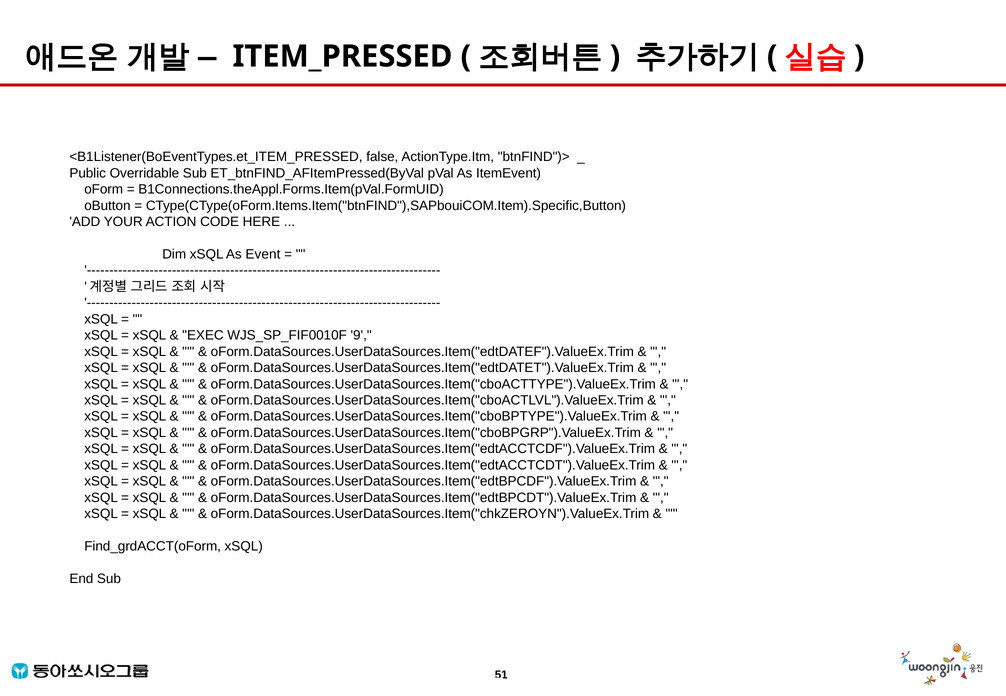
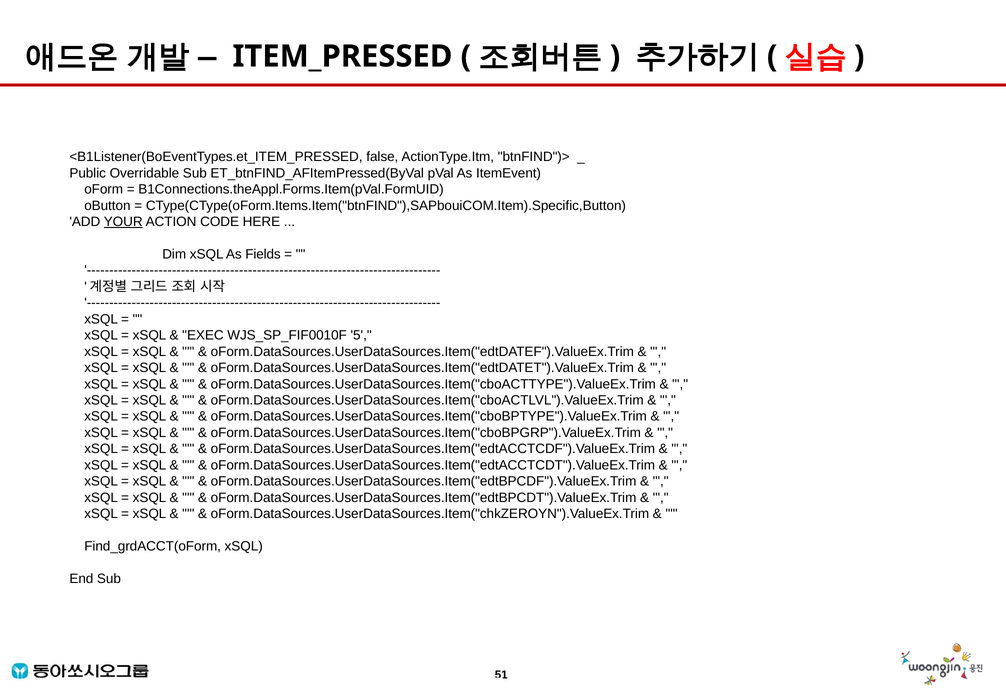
YOUR underline: none -> present (123, 222)
Event: Event -> Fields (263, 254)
9: 9 -> 5 (361, 336)
